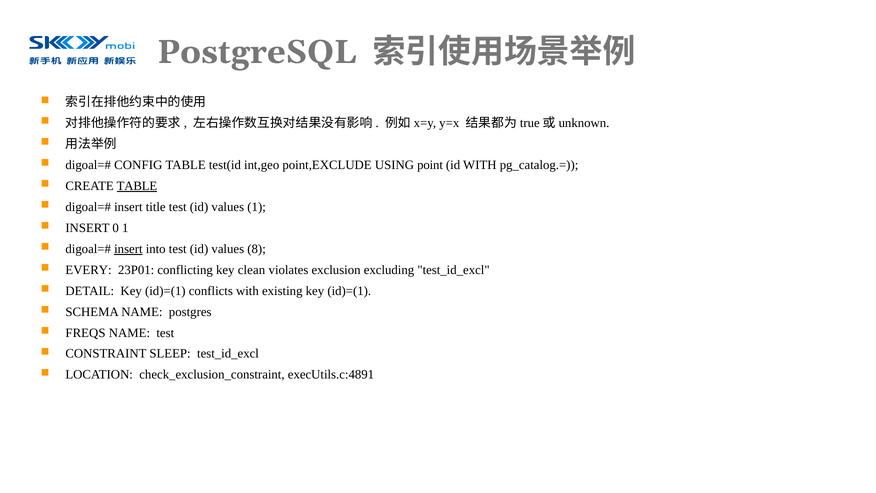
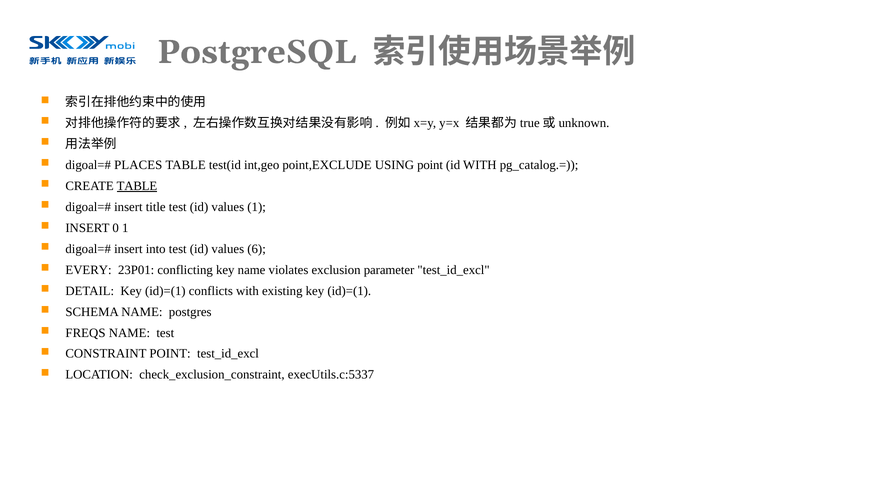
CONFIG: CONFIG -> PLACES (138, 165)
insert underline: present -> none (128, 249)
8: 8 -> 6 (257, 249)
key clean: clean -> name (252, 270)
excluding: excluding -> parameter (389, 270)
CONSTRAINT SLEEP: SLEEP -> POINT (170, 354)
execUtils.c:4891: execUtils.c:4891 -> execUtils.c:5337 (331, 375)
